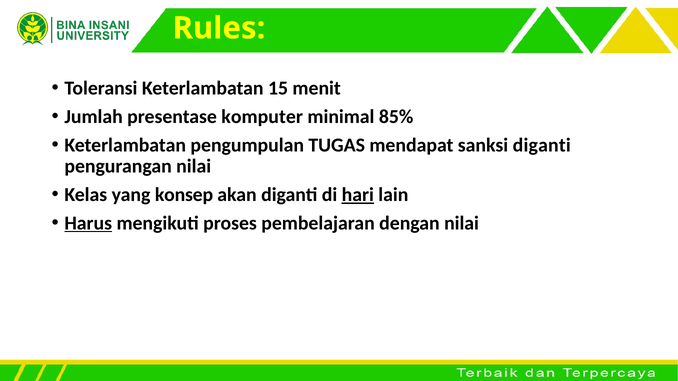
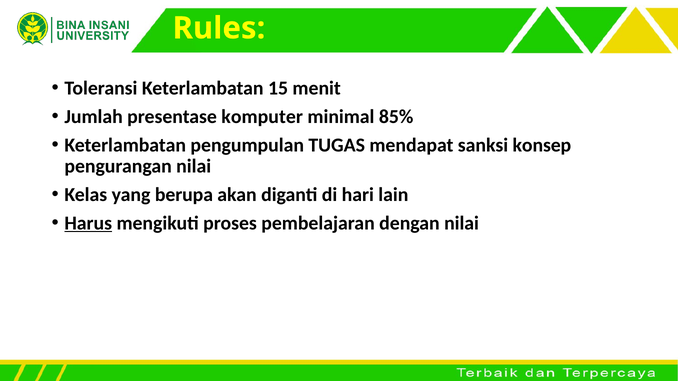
sanksi diganti: diganti -> konsep (542, 145)
konsep: konsep -> berupa (184, 195)
hari underline: present -> none (358, 195)
